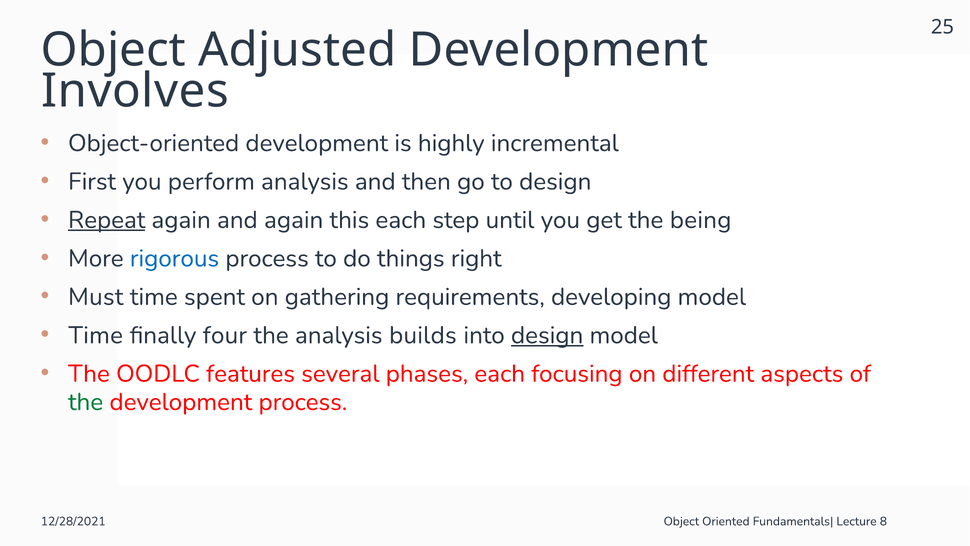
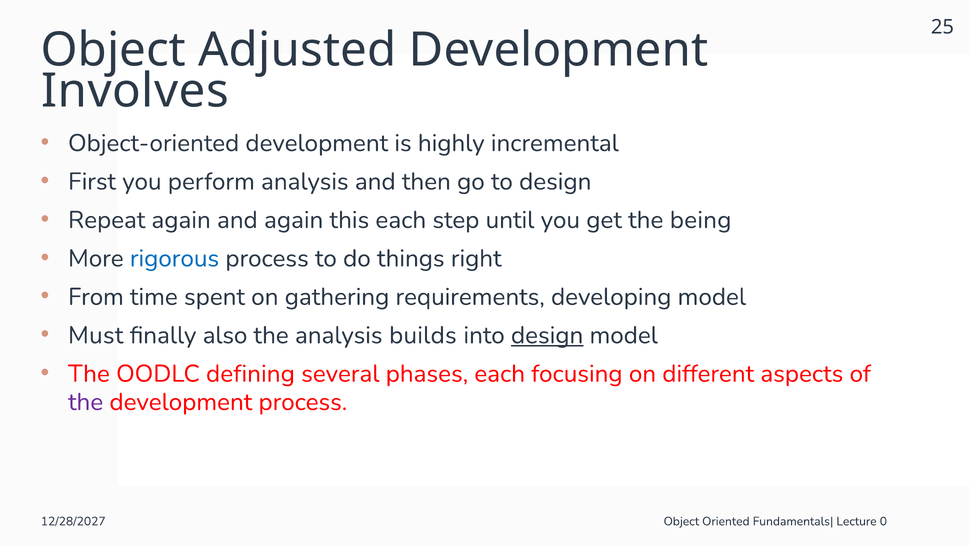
Repeat underline: present -> none (107, 220)
Must: Must -> From (96, 297)
Time: Time -> Must (96, 335)
four: four -> also (225, 335)
features: features -> defining (250, 373)
the colour: green -> purple (86, 402)
12/28/2021: 12/28/2021 -> 12/28/2027 (73, 521)
8: 8 -> 0 (883, 521)
